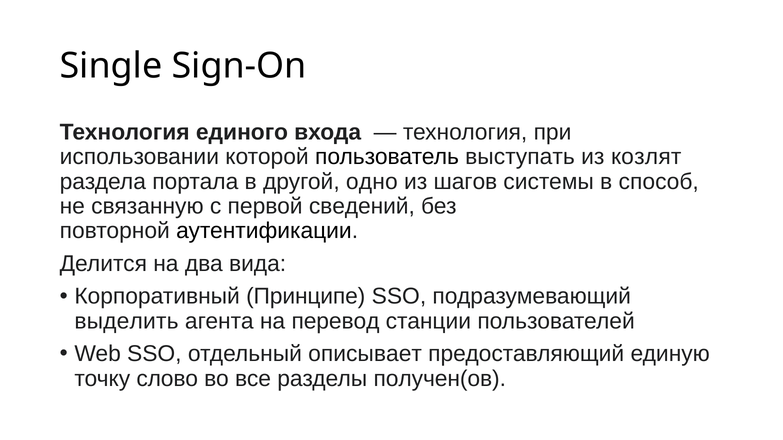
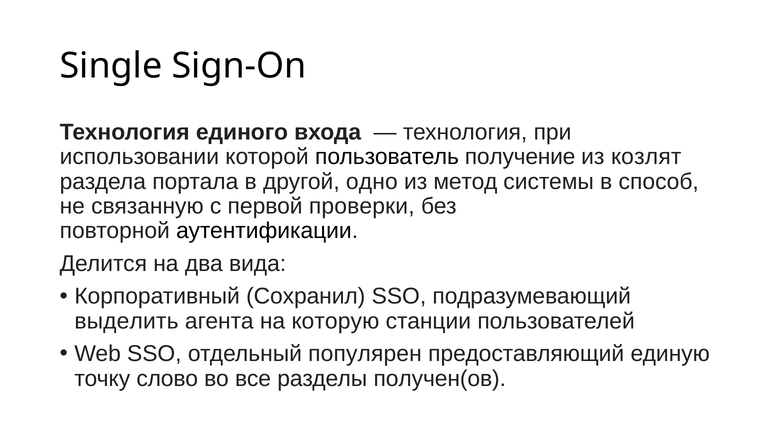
выступать: выступать -> получение (520, 157)
шагов: шагов -> метод (465, 182)
сведений: сведений -> проверки (362, 206)
Принципе: Принципе -> Сохранил (306, 297)
перевод: перевод -> которую (335, 321)
описывает: описывает -> популярен (365, 354)
